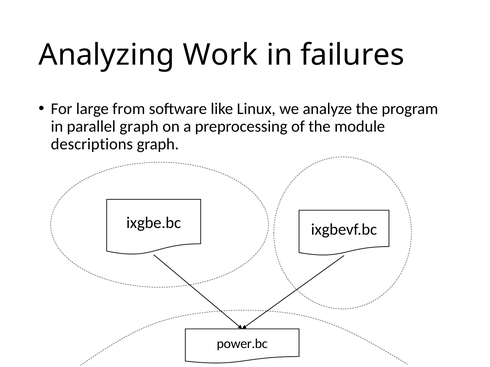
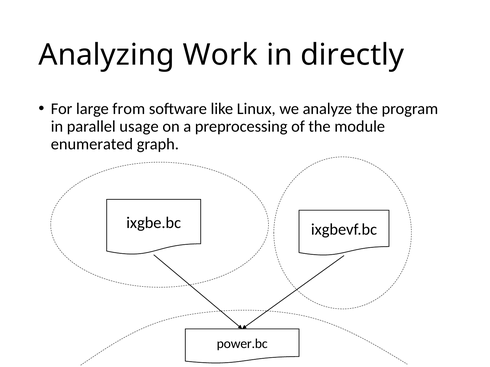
failures: failures -> directly (352, 55)
parallel graph: graph -> usage (139, 127)
descriptions: descriptions -> enumerated (92, 144)
